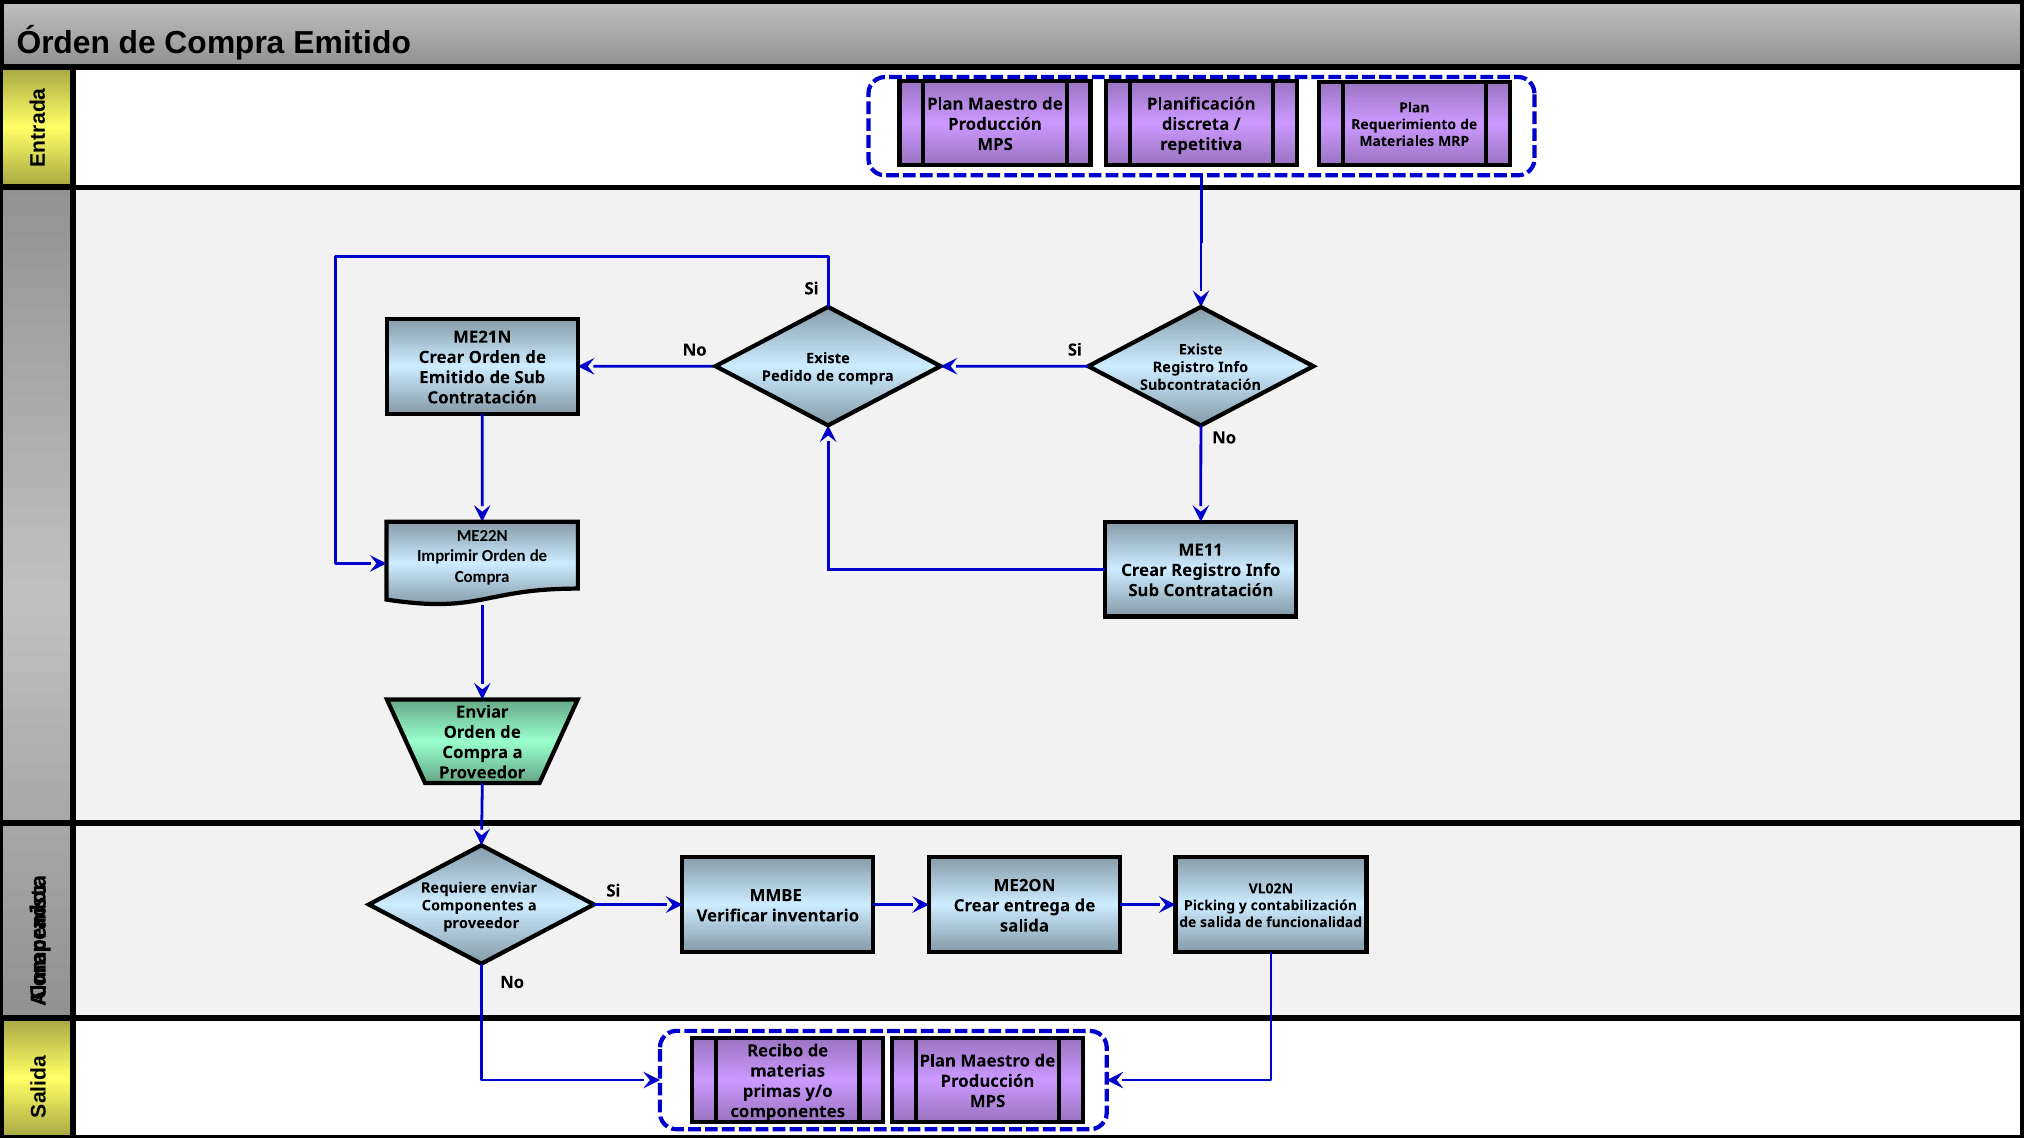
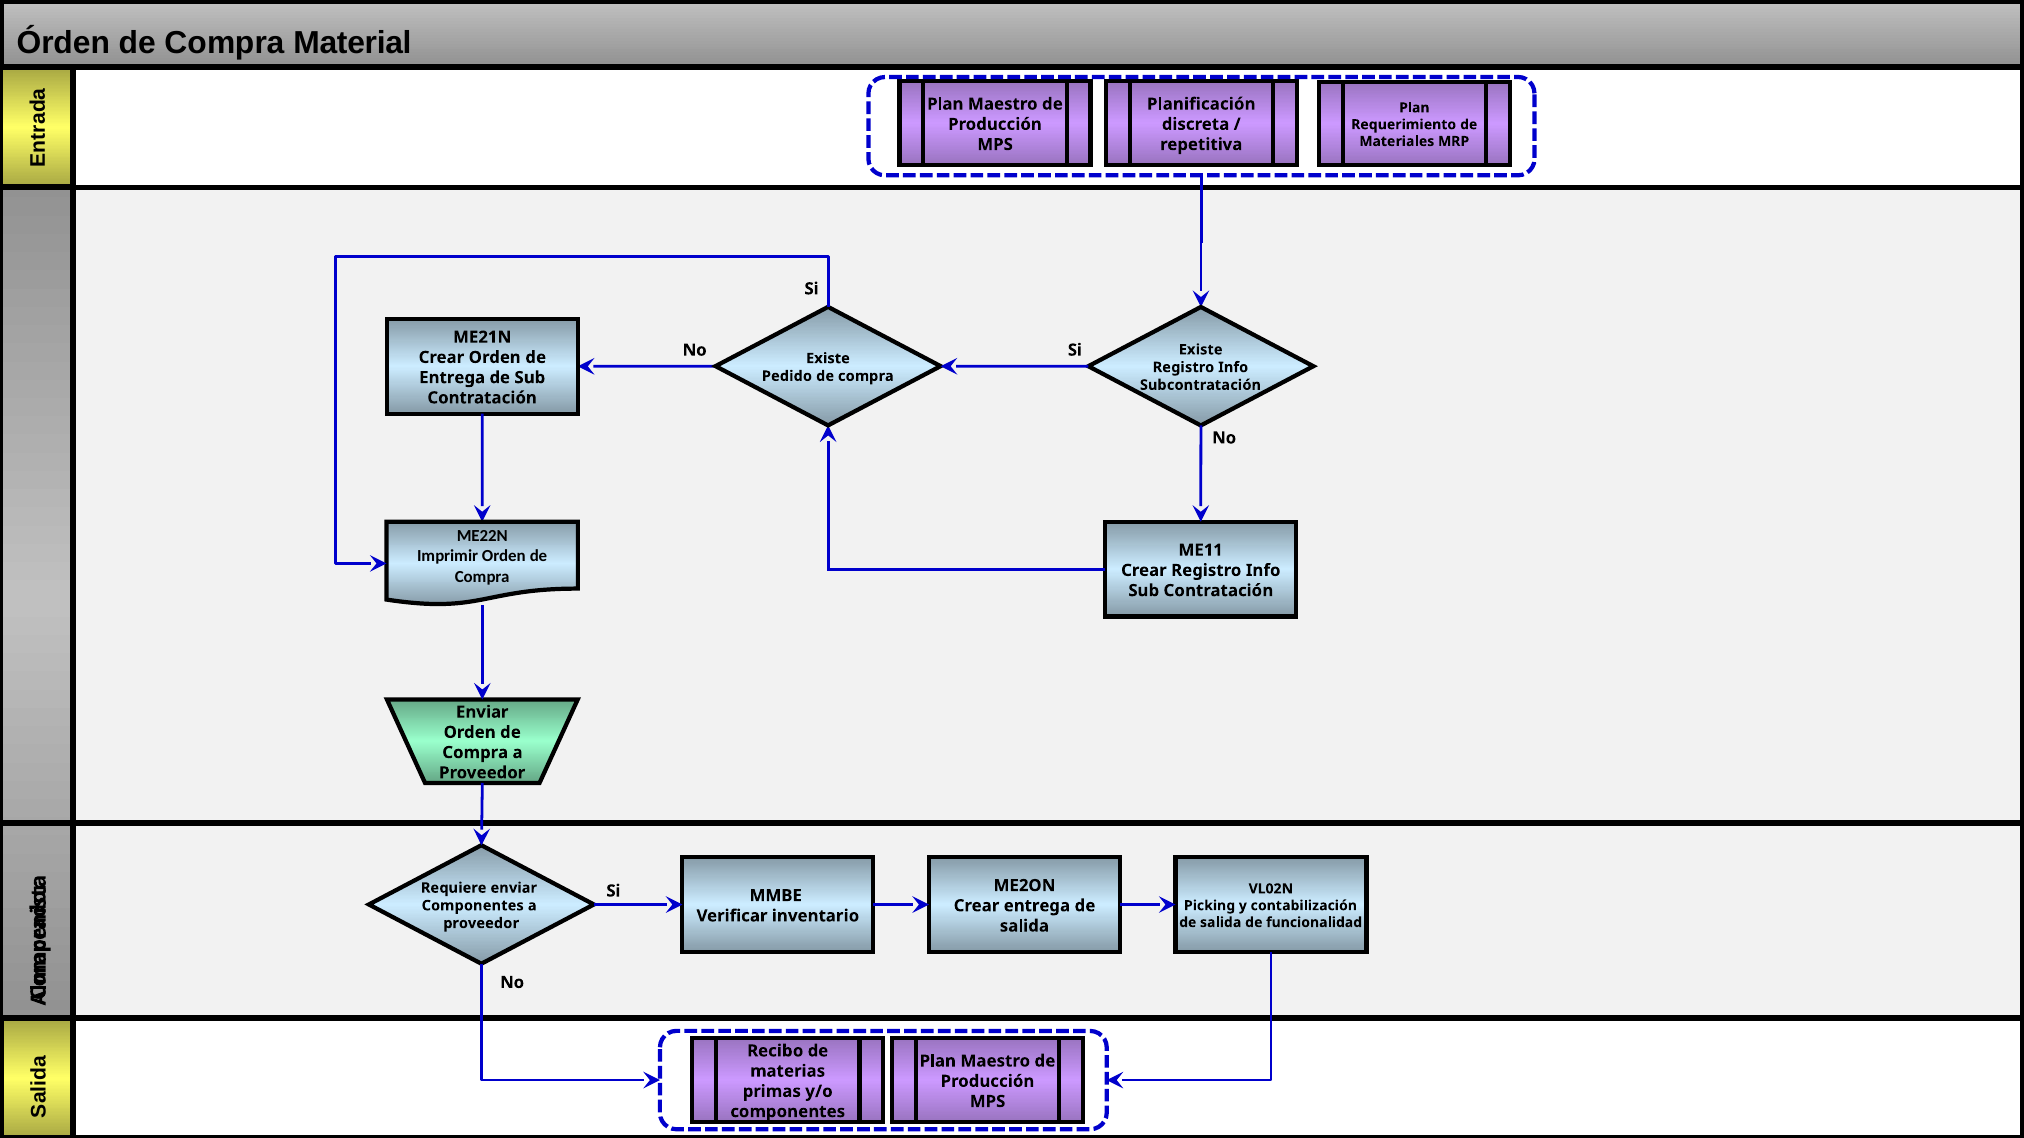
Compra Emitido: Emitido -> Material (352, 43)
Emitido: Emitido -> Entrega (452, 378)
